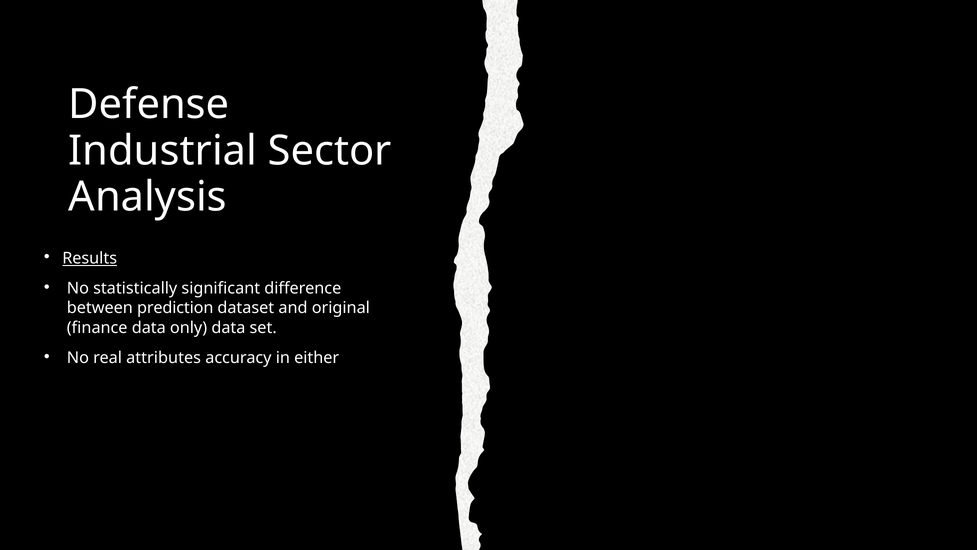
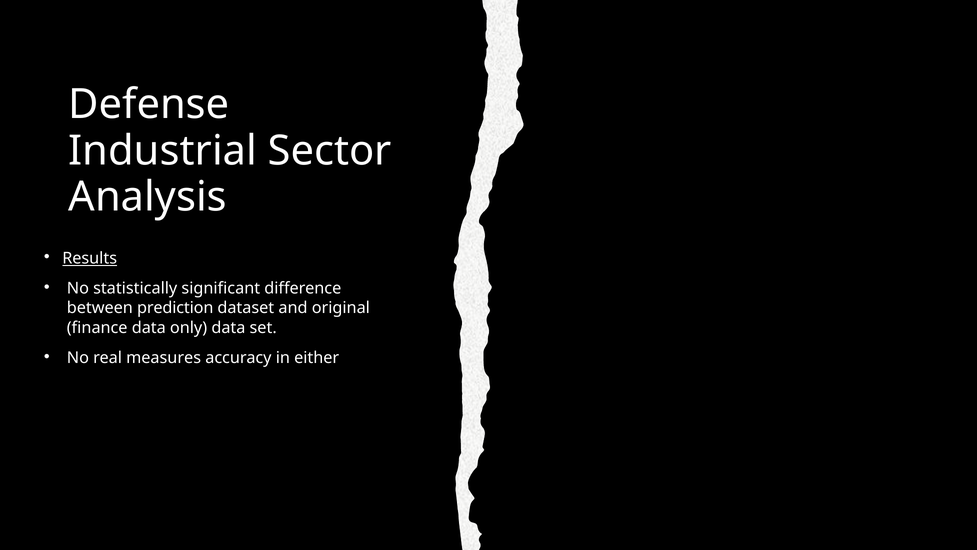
attributes: attributes -> measures (164, 358)
